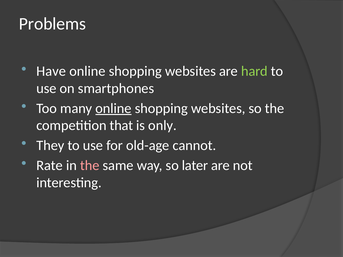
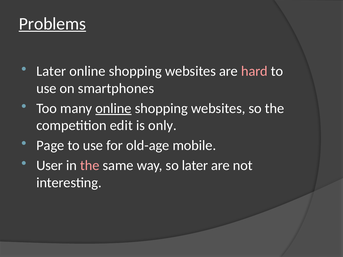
Problems underline: none -> present (52, 24)
Have: Have -> Later (51, 71)
hard colour: light green -> pink (254, 71)
that: that -> edit (121, 126)
They: They -> Page (50, 146)
cannot: cannot -> mobile (194, 146)
Rate: Rate -> User (50, 166)
